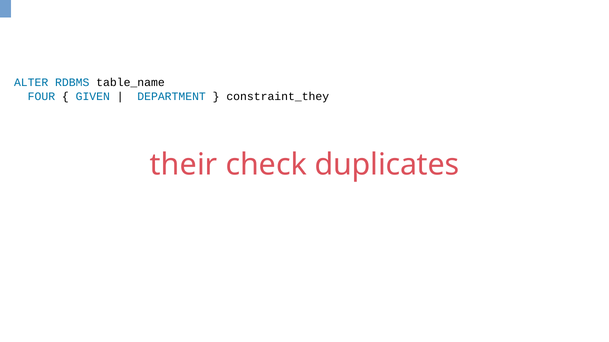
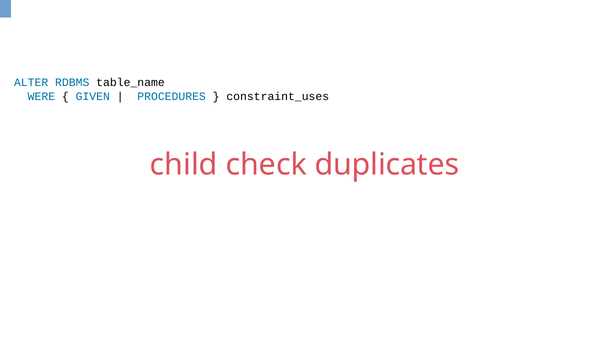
FOUR: FOUR -> WERE (41, 96)
DEPARTMENT: DEPARTMENT -> PROCEDURES (172, 96)
constraint_they: constraint_they -> constraint_uses (278, 96)
their: their -> child (184, 165)
